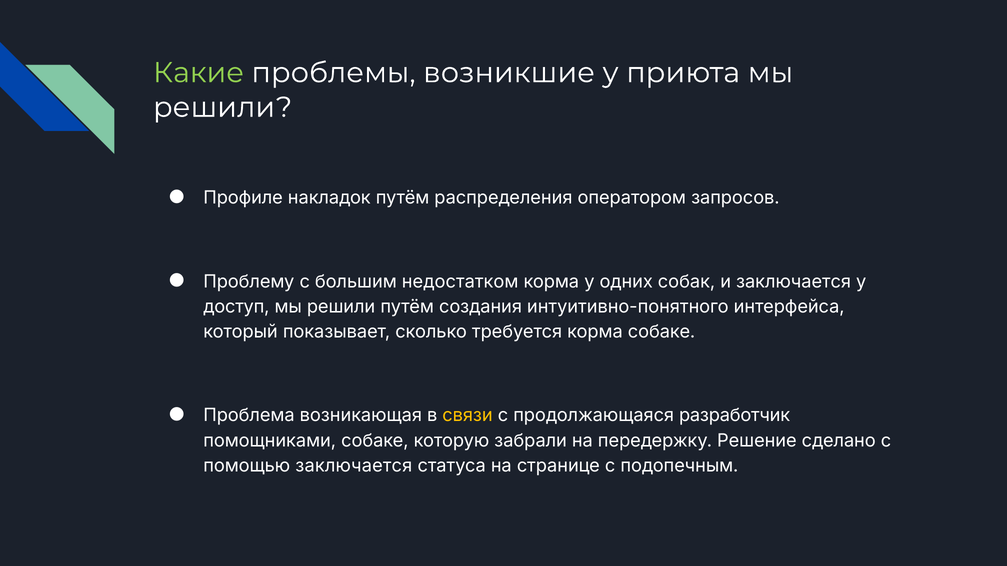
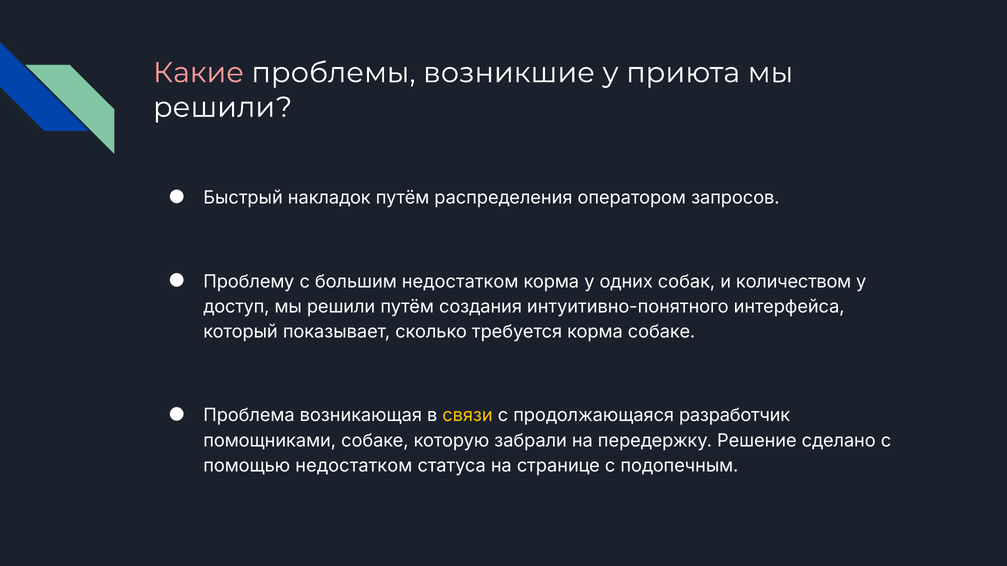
Какие colour: light green -> pink (198, 73)
Профиле: Профиле -> Быстрый (243, 198)
и заключается: заключается -> количеством (794, 282)
помощью заключается: заключается -> недостатком (354, 466)
